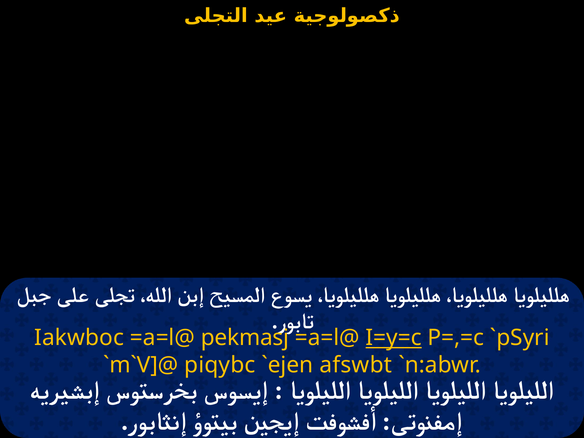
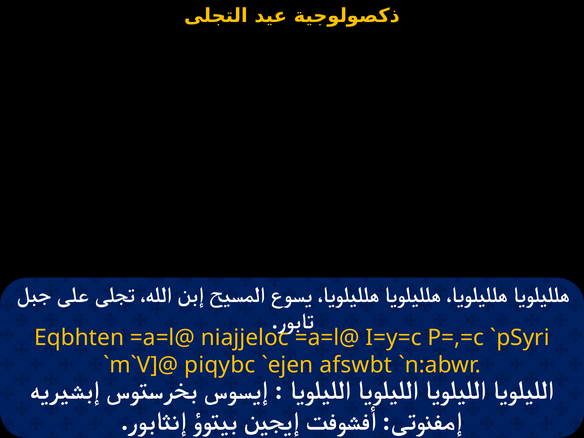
Iakwboc: Iakwboc -> Eqbhten (79, 338)
pekmasj: pekmasj -> niajjeloc (245, 338)
I=y=c underline: present -> none (394, 338)
